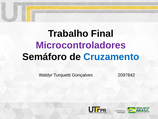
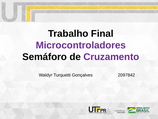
Cruzamento colour: blue -> purple (111, 57)
